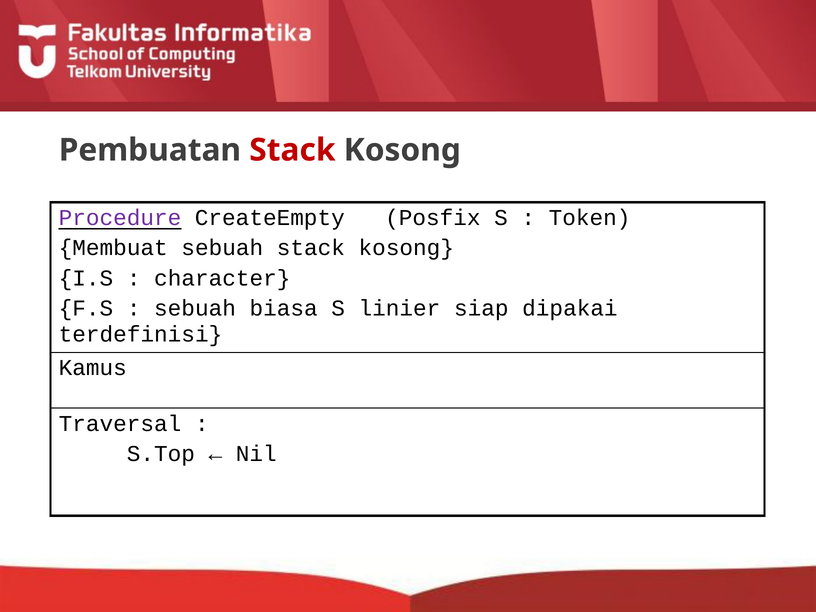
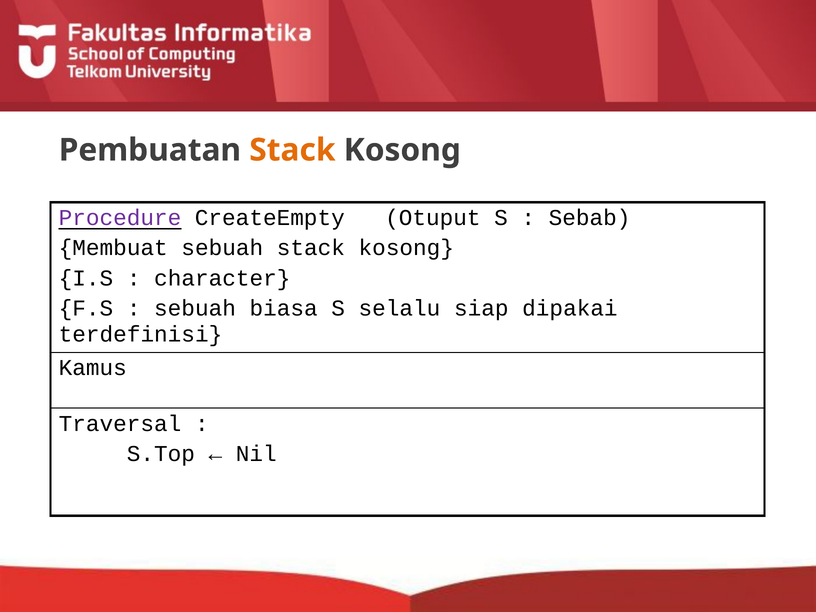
Stack colour: red -> orange (292, 150)
Posfix: Posfix -> Otuput (433, 218)
Token: Token -> Sebab (590, 218)
linier: linier -> selalu (399, 308)
